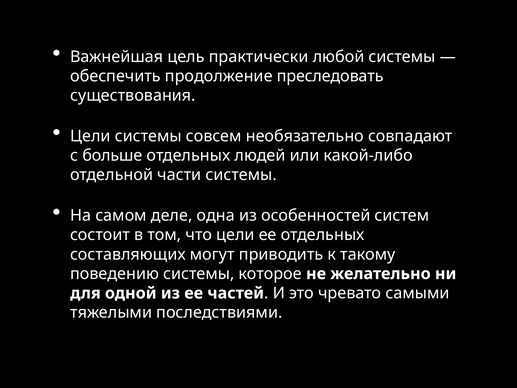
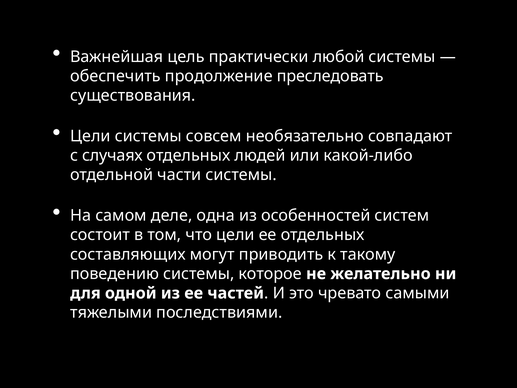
больше: больше -> случаях (112, 155)
